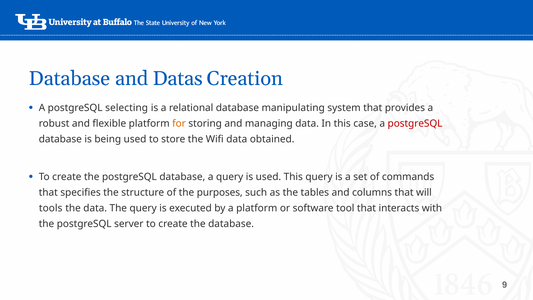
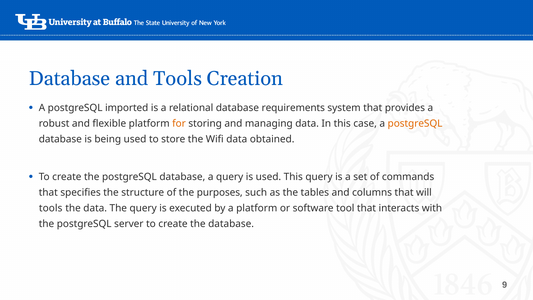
and Datas: Datas -> Tools (178, 78)
selecting: selecting -> imported (127, 108)
manipulating: manipulating -> requirements (293, 108)
postgreSQL colour: red -> orange (415, 123)
